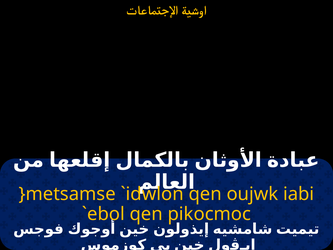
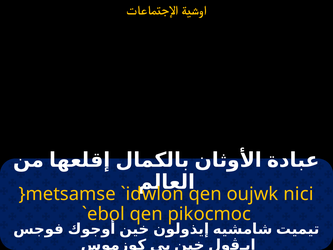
iabi: iabi -> nici (299, 194)
